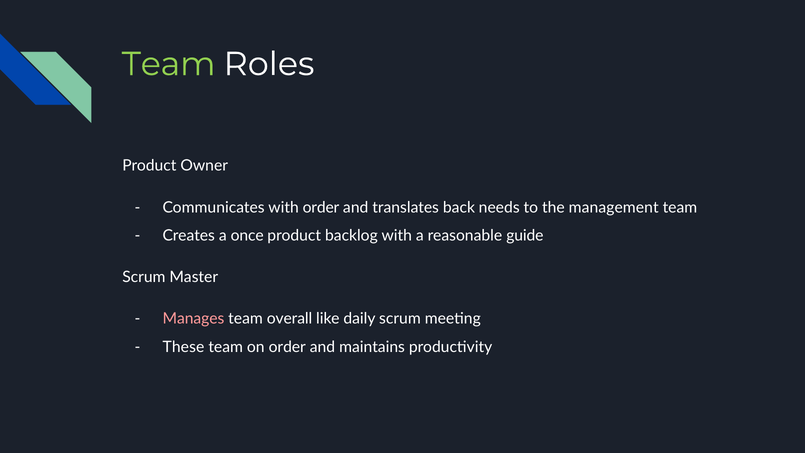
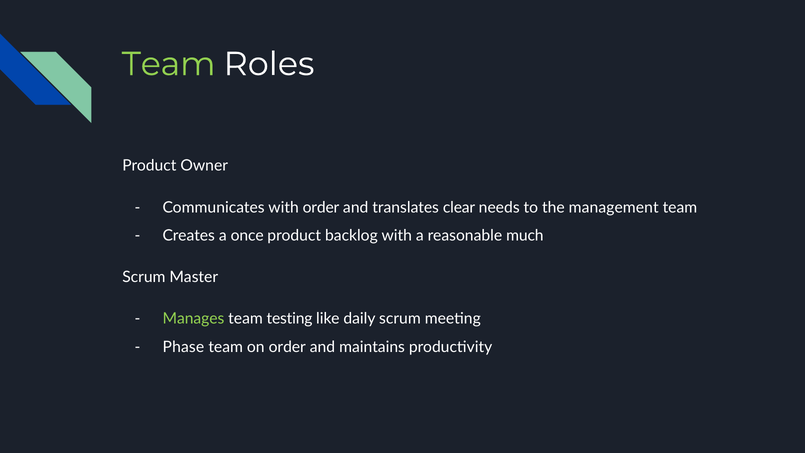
back: back -> clear (459, 207)
guide: guide -> much (525, 235)
Manages colour: pink -> light green (193, 319)
overall: overall -> testing (290, 319)
These: These -> Phase (183, 347)
